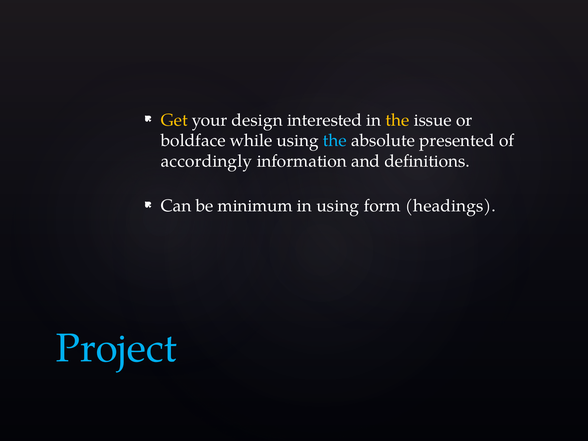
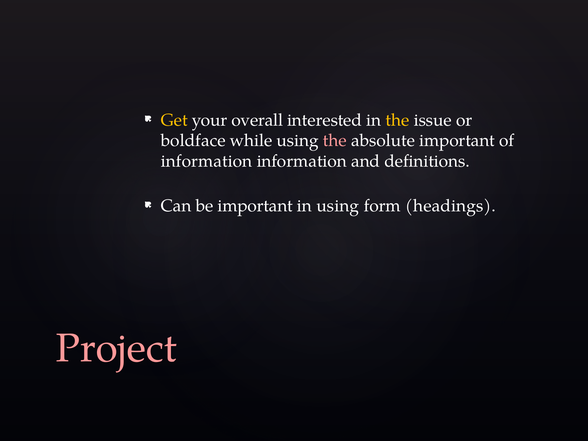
design: design -> overall (257, 120)
the colour: light blue -> pink (335, 141)
absolute presented: presented -> important (457, 141)
accordingly: accordingly -> information (207, 161)
be minimum: minimum -> important (255, 206)
Project colour: light blue -> pink (116, 348)
